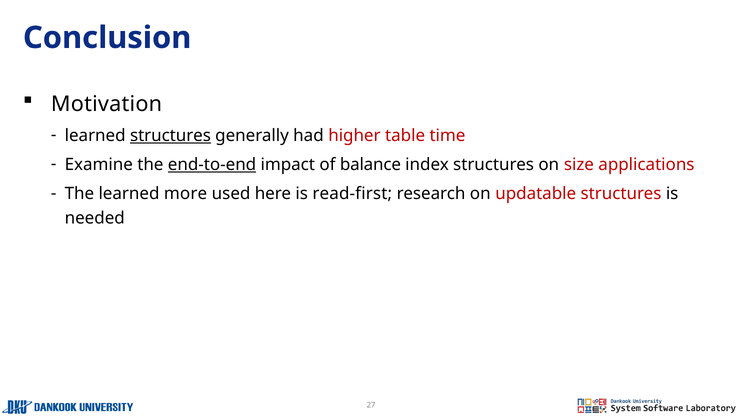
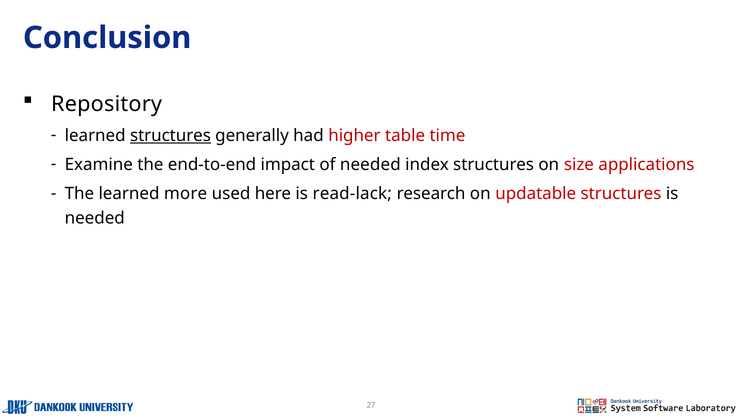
Motivation: Motivation -> Repository (107, 104)
end-to-end underline: present -> none (212, 164)
of balance: balance -> needed (370, 164)
read-first: read-first -> read-lack (352, 194)
